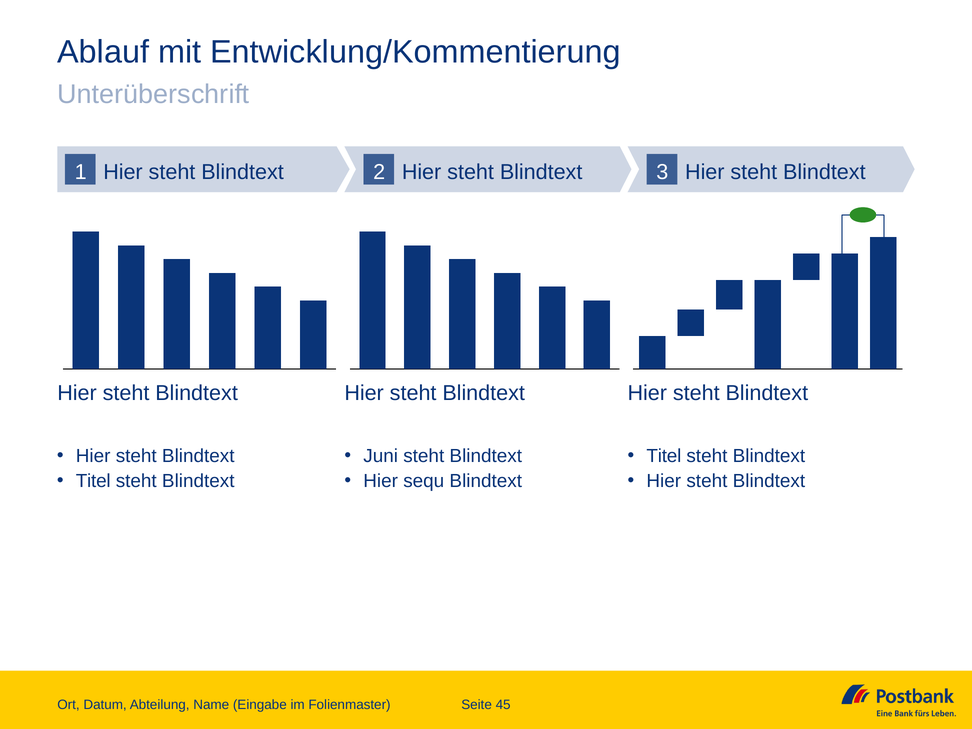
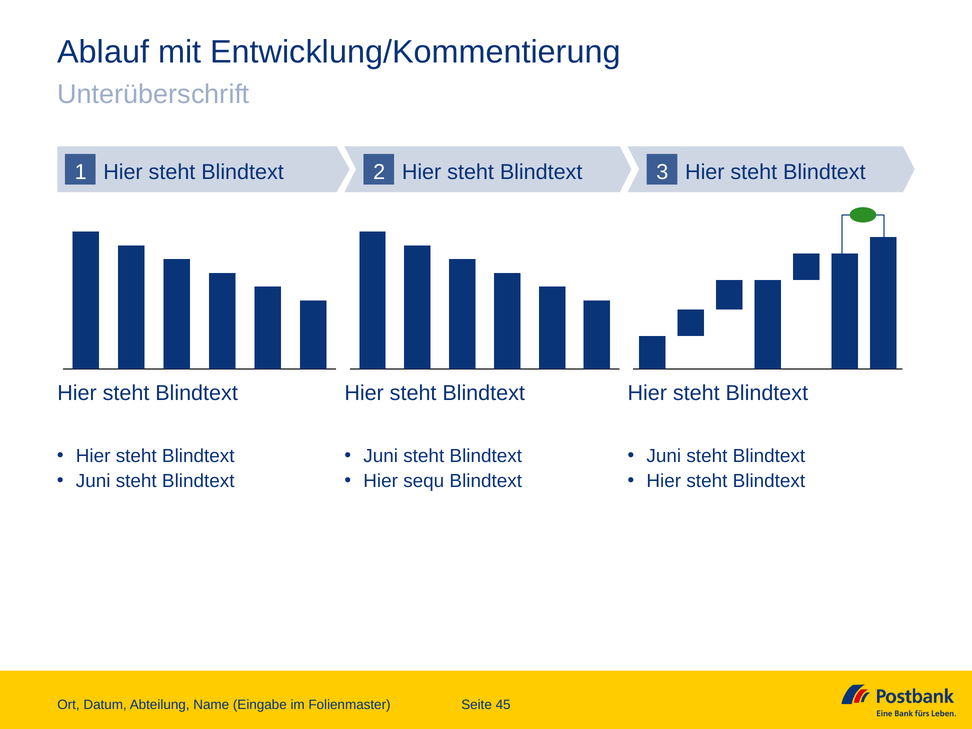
Titel: Titel -> Juni (664, 456)
Titel: Titel -> Juni (93, 481)
